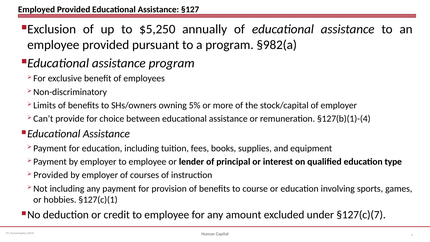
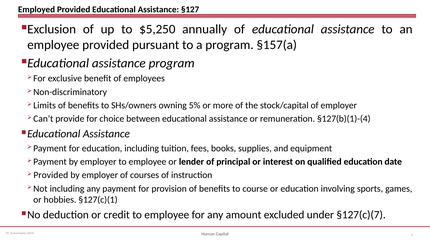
§982(a: §982(a -> §157(a (277, 45)
type: type -> date (393, 162)
